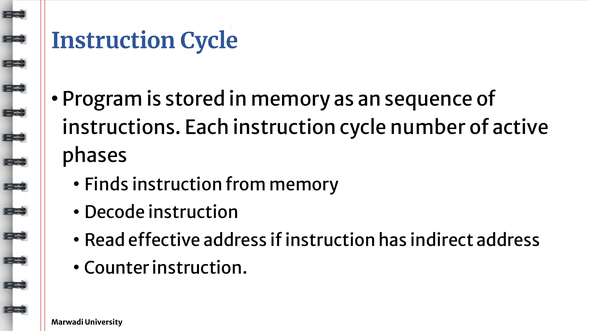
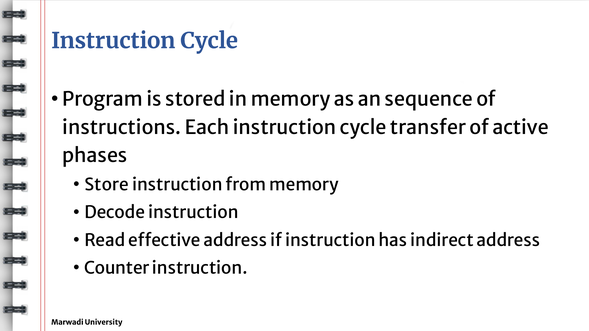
number: number -> transfer (428, 128)
Finds: Finds -> Store (107, 185)
